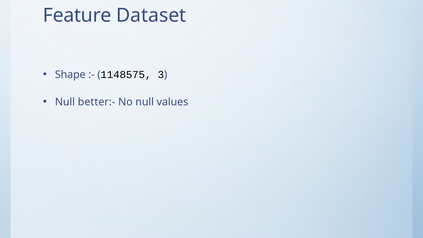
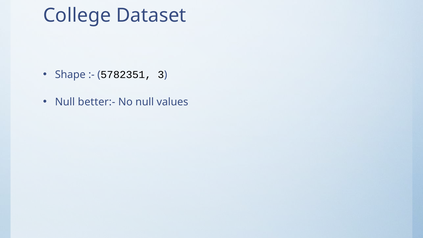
Feature: Feature -> College (77, 15)
1148575: 1148575 -> 5782351 (126, 75)
